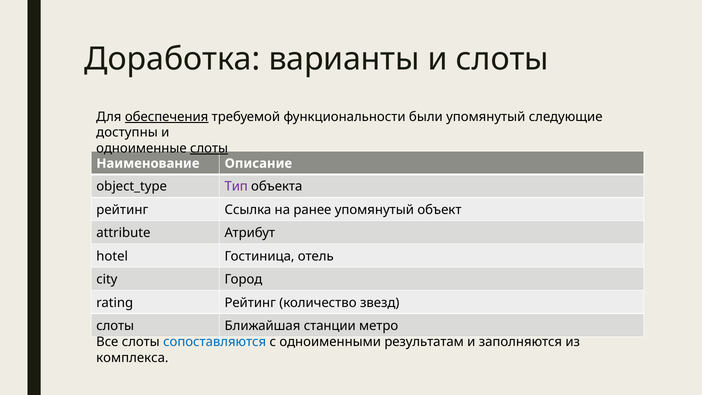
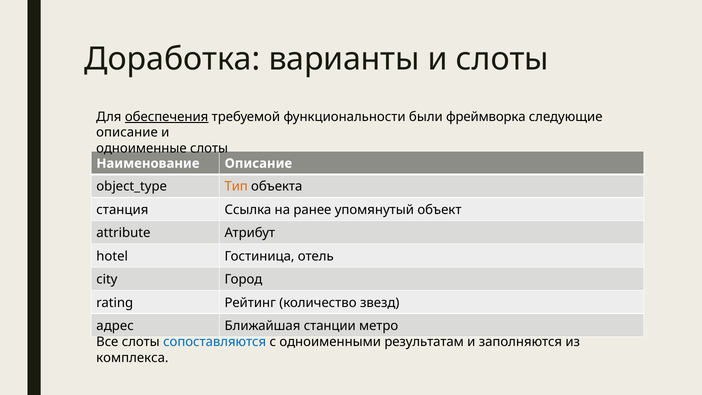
были упомянутый: упомянутый -> фреймворка (486, 117)
доступны: доступны -> описание (127, 132)
слоты underline: present -> none (209, 148)
Тип colour: purple -> orange (236, 187)
рейтинг: рейтинг -> станция (122, 210)
слоты: слоты -> адрес (115, 326)
